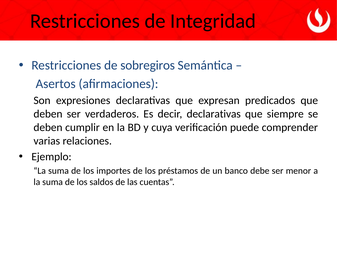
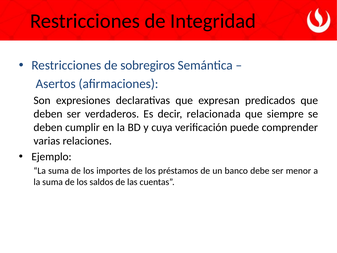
decir declarativas: declarativas -> relacionada (214, 114)
